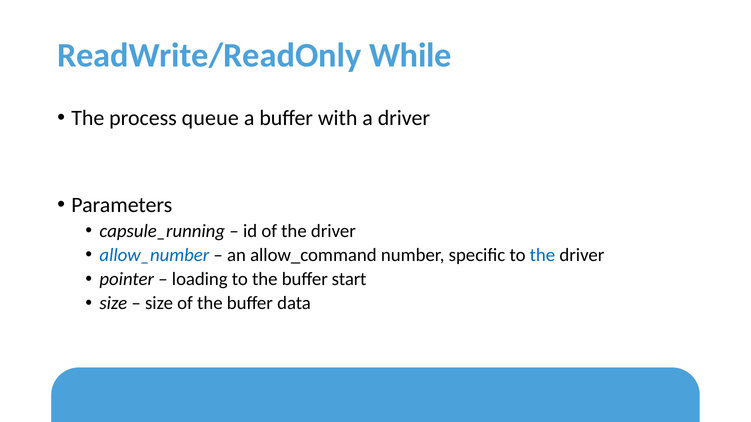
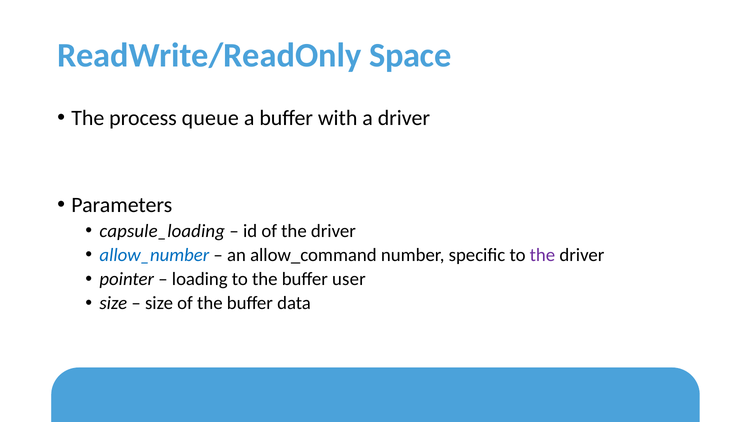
While: While -> Space (410, 56)
capsule_running: capsule_running -> capsule_loading (162, 231)
the colour: blue -> purple (542, 255)
start: start -> user (349, 279)
